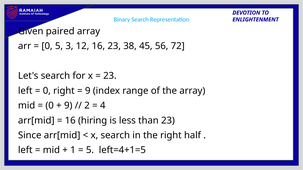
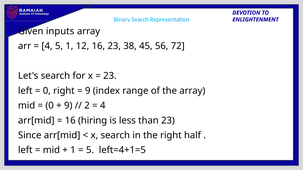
paired: paired -> inputs (60, 31)
0: 0 -> 4 (47, 46)
5 3: 3 -> 1 (69, 46)
